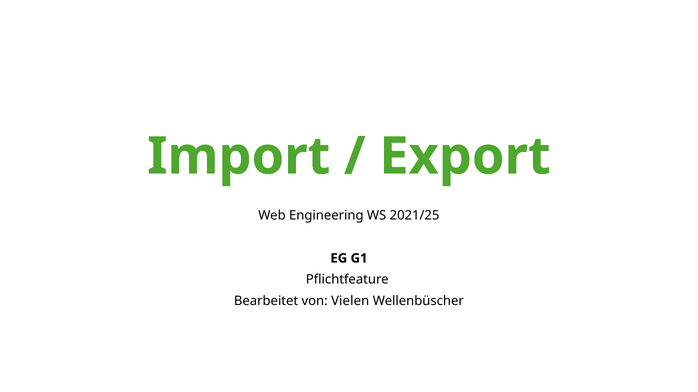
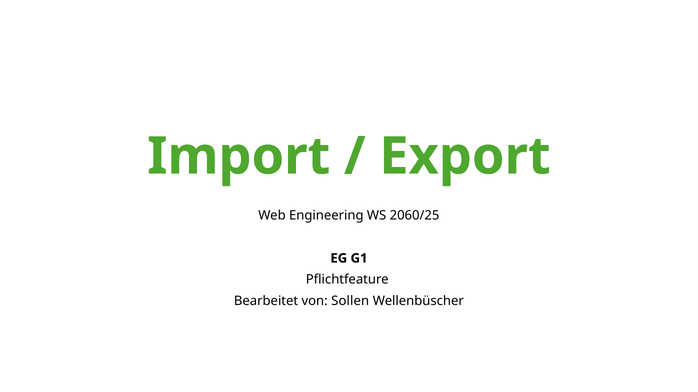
2021/25: 2021/25 -> 2060/25 (415, 216)
Vielen: Vielen -> Sollen (350, 301)
